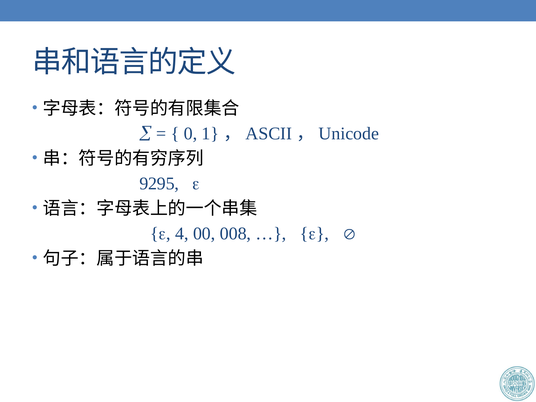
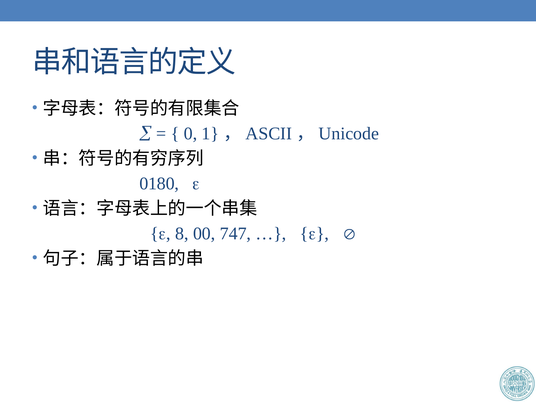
9295: 9295 -> 0180 (159, 183)
4: 4 -> 8 (182, 233)
008: 008 -> 747 (235, 233)
